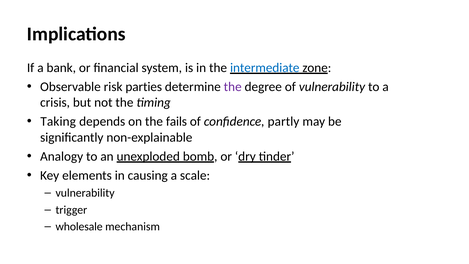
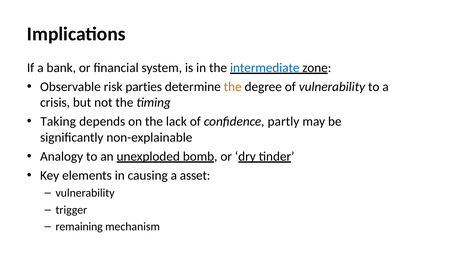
the colour: purple -> orange (233, 87)
fails: fails -> lack (176, 121)
scale: scale -> asset (195, 175)
wholesale: wholesale -> remaining (79, 227)
